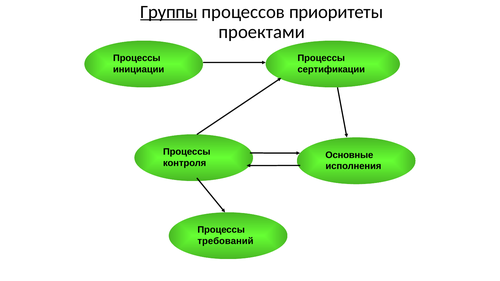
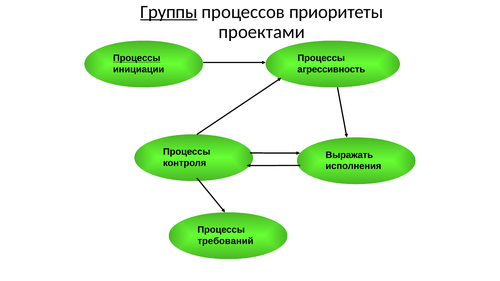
Процессы underline: none -> present (137, 58)
сертификации: сертификации -> агрессивность (331, 69)
Основные: Основные -> Выражать (349, 155)
